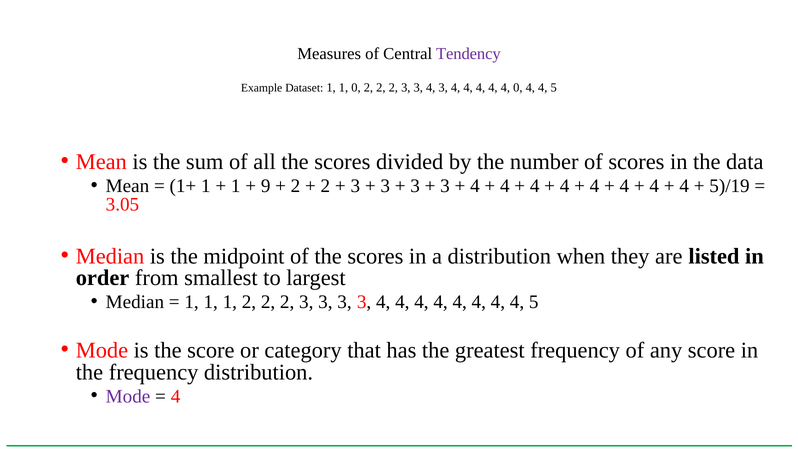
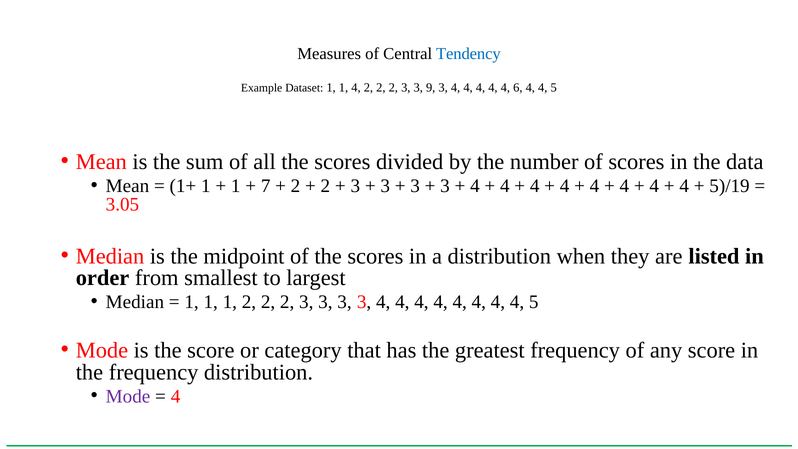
Tendency colour: purple -> blue (468, 54)
1 0: 0 -> 4 (356, 87)
2 3 3 4: 4 -> 9 (431, 87)
4 0: 0 -> 6 (518, 87)
9: 9 -> 7 (266, 186)
